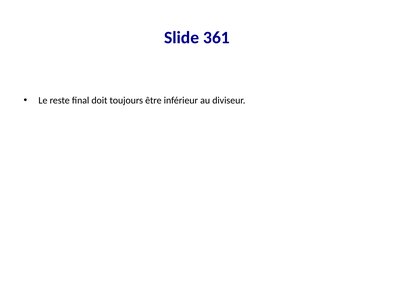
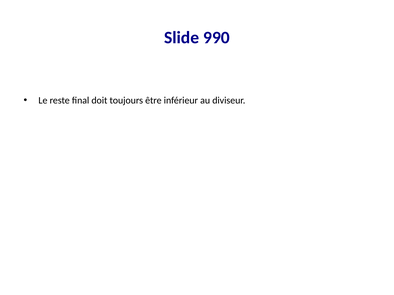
361: 361 -> 990 (216, 38)
